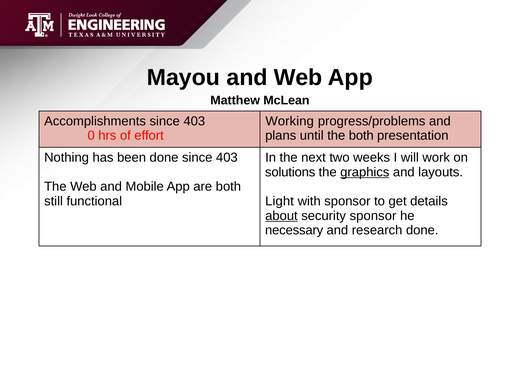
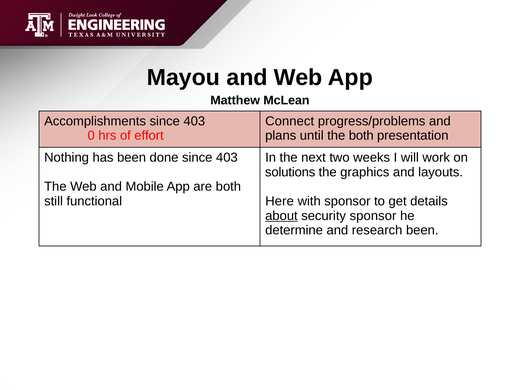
Working: Working -> Connect (290, 121)
graphics underline: present -> none (365, 172)
Light: Light -> Here (280, 201)
necessary: necessary -> determine (294, 230)
research done: done -> been (422, 230)
